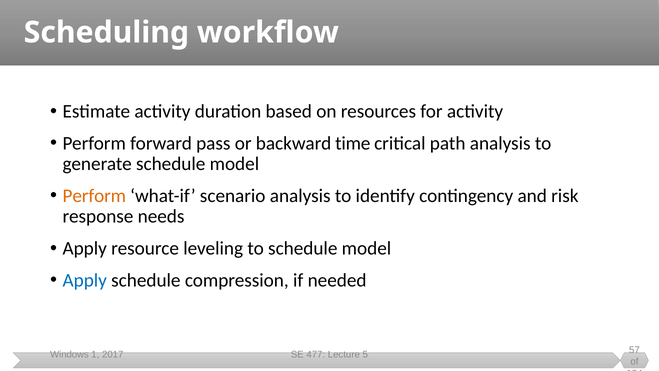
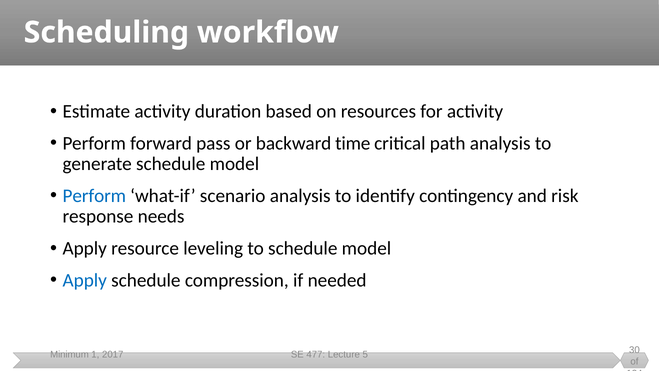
Perform colour: orange -> blue (94, 196)
Windows: Windows -> Minimum (70, 354)
57: 57 -> 30 (634, 350)
